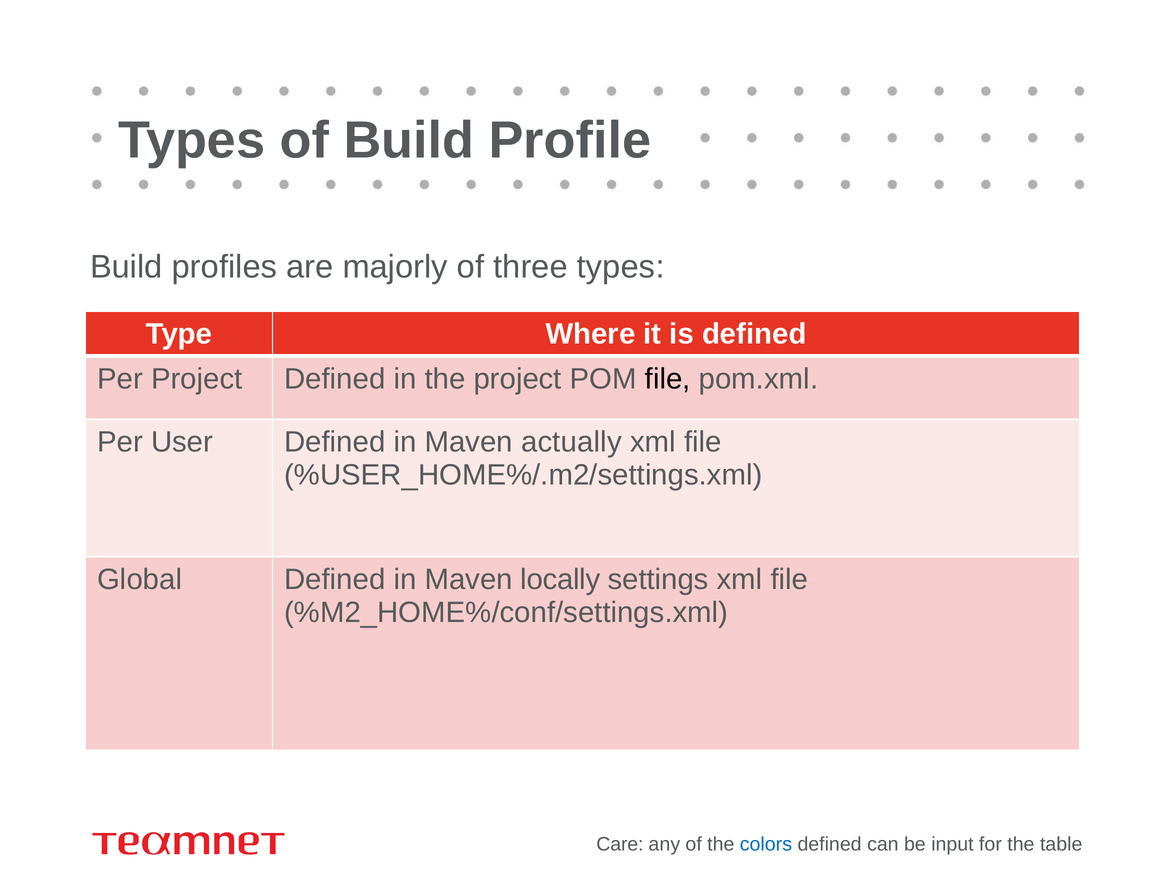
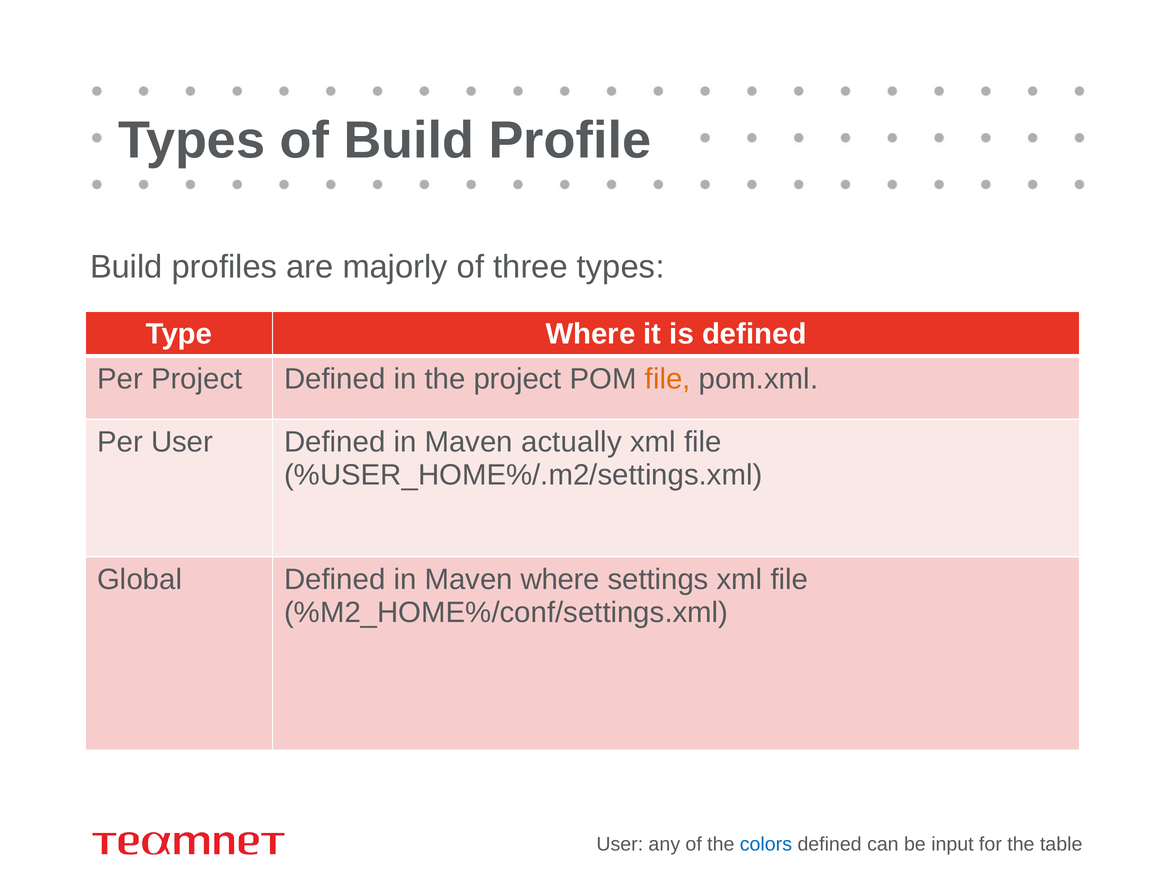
file colour: black -> orange (668, 379)
Maven locally: locally -> where (560, 580)
Care: Care -> User (620, 844)
